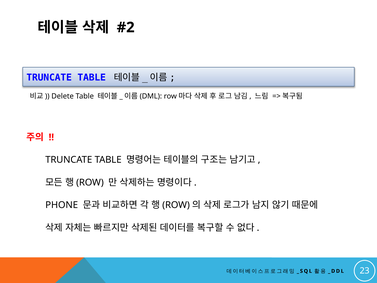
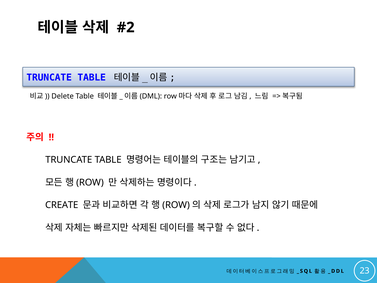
PHONE: PHONE -> CREATE (62, 205)
